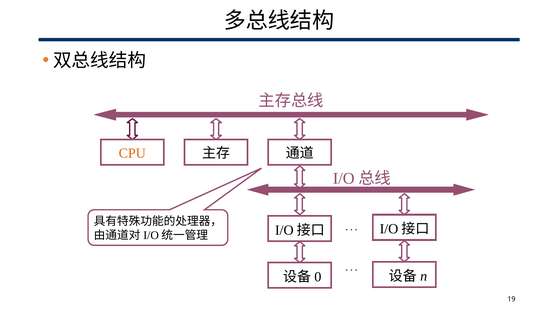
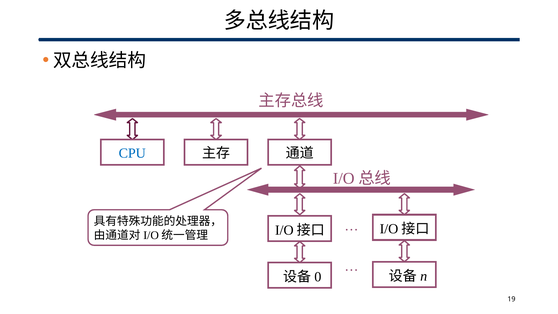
CPU colour: orange -> blue (132, 153)
